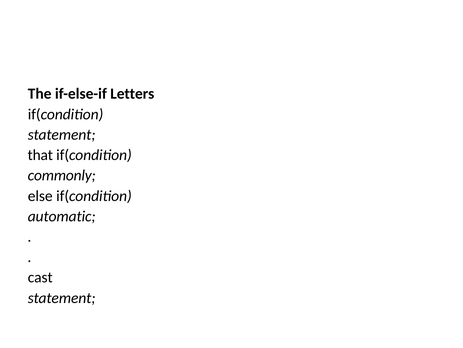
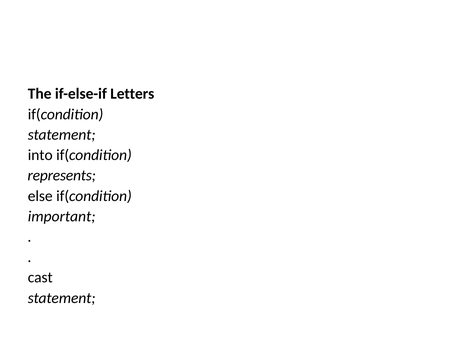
that: that -> into (40, 155)
commonly: commonly -> represents (62, 175)
automatic: automatic -> important (62, 216)
